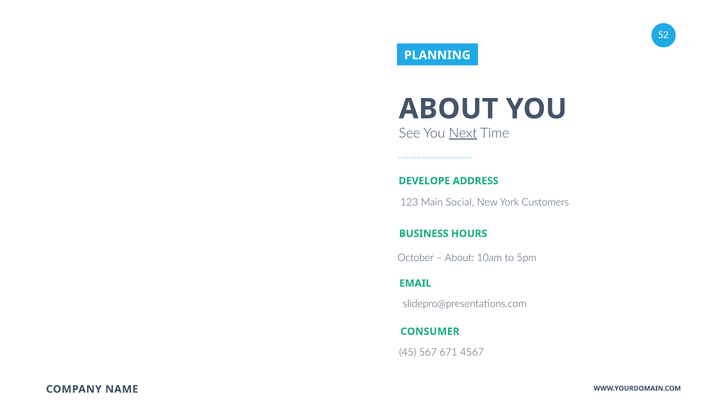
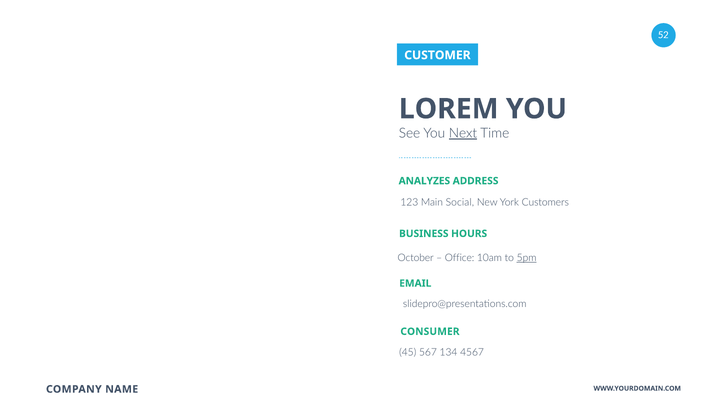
PLANNING: PLANNING -> CUSTOMER (437, 55)
ABOUT: ABOUT -> LOREM (449, 109)
DEVELOPE: DEVELOPE -> ANALYZES (424, 181)
About: About -> Office (460, 258)
5pm underline: none -> present (527, 258)
671: 671 -> 134 (448, 352)
